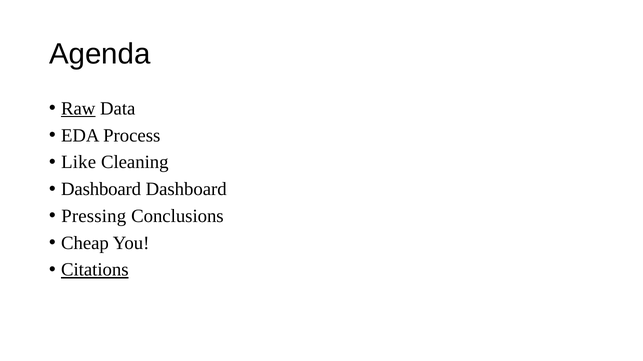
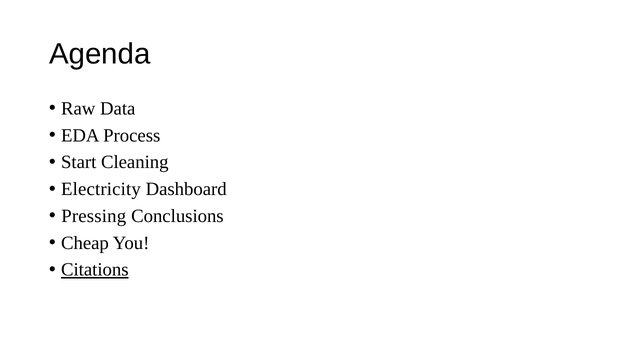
Raw underline: present -> none (78, 109)
Like: Like -> Start (79, 163)
Dashboard: Dashboard -> Electricity (101, 189)
